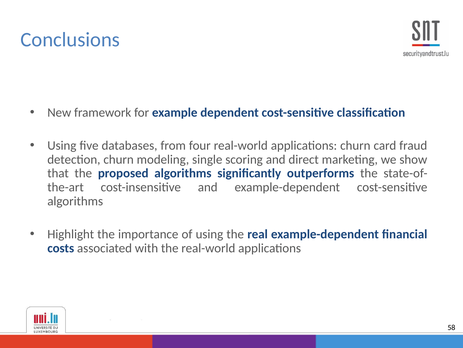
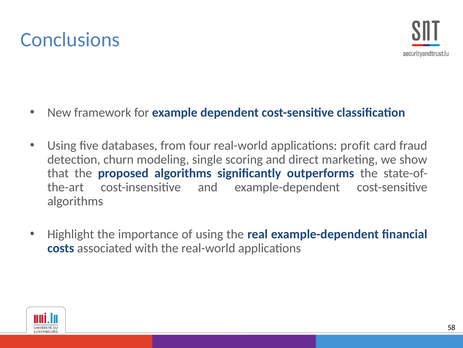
applications churn: churn -> profit (355, 145)
